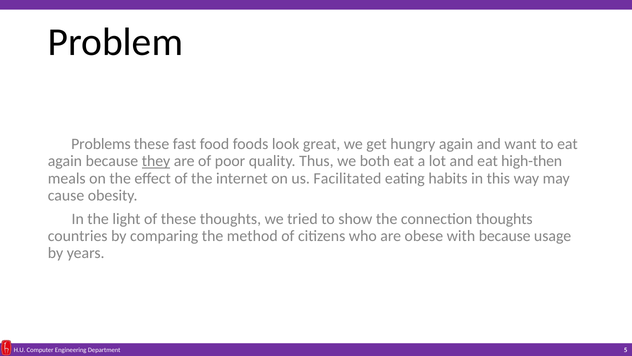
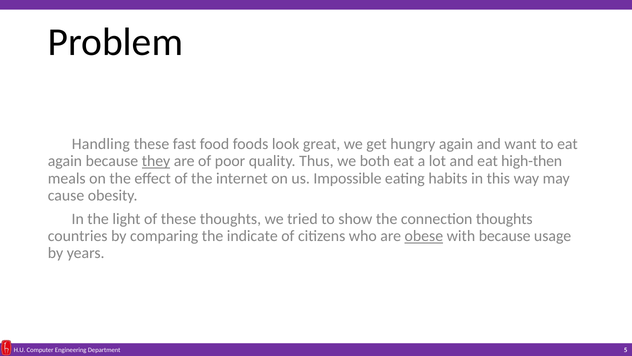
Problems: Problems -> Handling (101, 144)
Facilitated: Facilitated -> Impossible (348, 178)
method: method -> indicate (252, 236)
obese underline: none -> present (424, 236)
